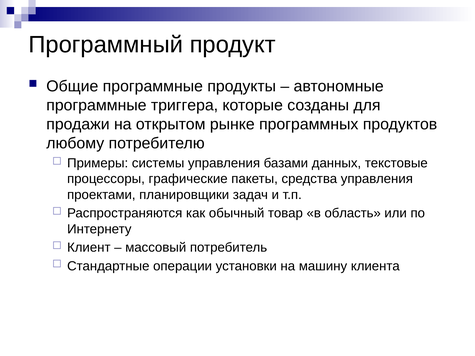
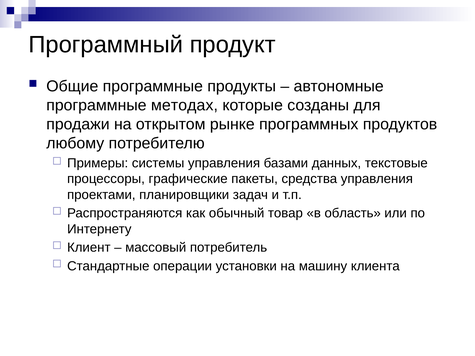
триггера: триггера -> методах (184, 105)
